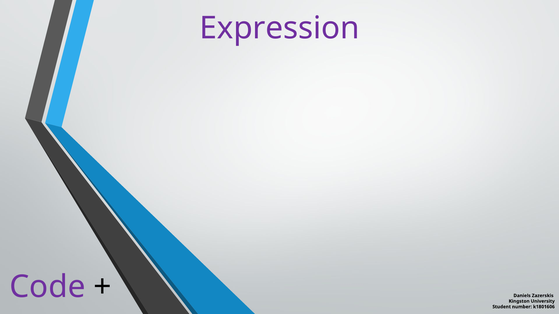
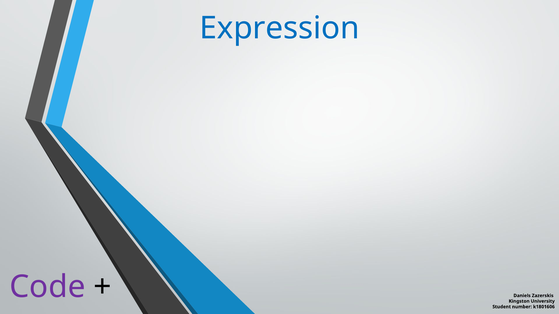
Expression colour: purple -> blue (279, 28)
